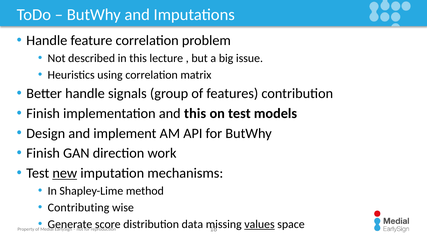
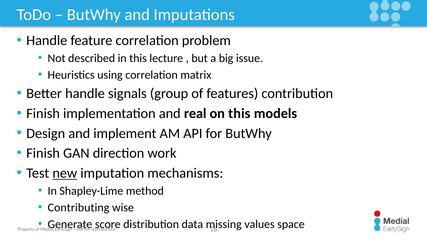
and this: this -> real (195, 114)
on test: test -> this (239, 114)
values underline: present -> none (259, 224)
